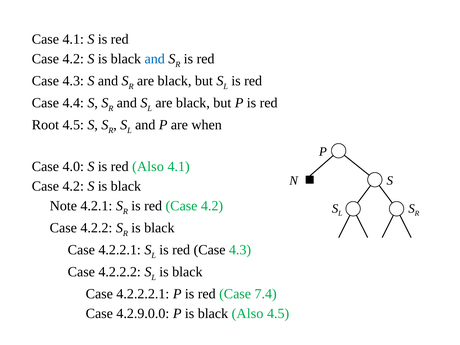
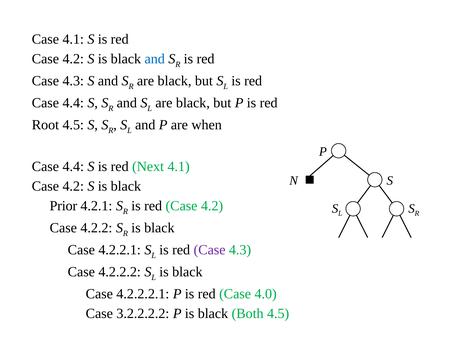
4.0: 4.0 -> 4.4 (73, 167)
red Also: Also -> Next (148, 167)
Note: Note -> Prior (63, 206)
Case colour: black -> purple (210, 250)
7.4: 7.4 -> 4.0 (266, 294)
4.2.9.0.0: 4.2.9.0.0 -> 3.2.2.2.2 (143, 314)
black Also: Also -> Both (248, 314)
